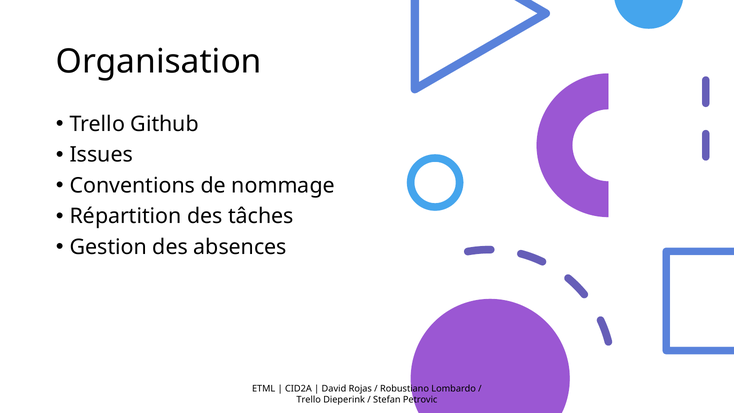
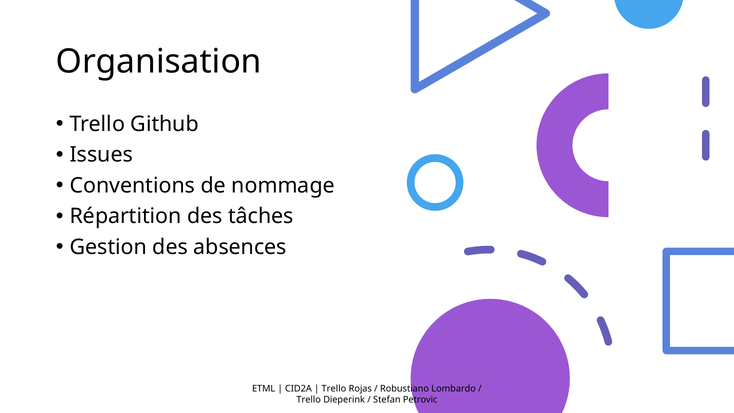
David: David -> Trello (334, 389)
